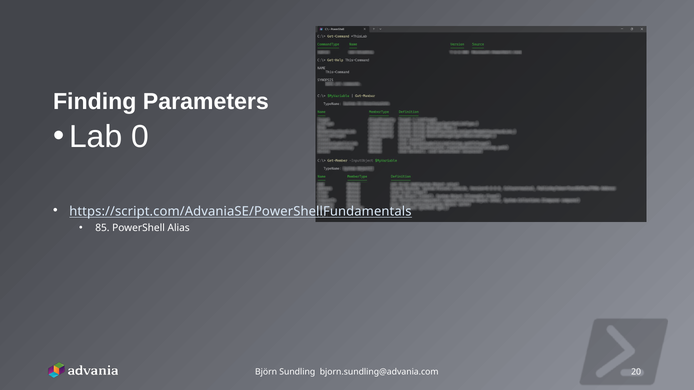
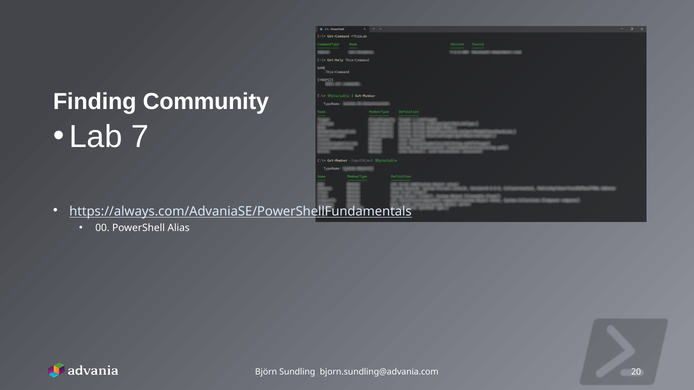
Parameters: Parameters -> Community (206, 102)
0: 0 -> 7 (140, 137)
https://script.com/AdvaniaSE/PowerShellFundamentals: https://script.com/AdvaniaSE/PowerShellFundamentals -> https://always.com/AdvaniaSE/PowerShellFundamentals (240, 211)
85: 85 -> 00 (102, 228)
